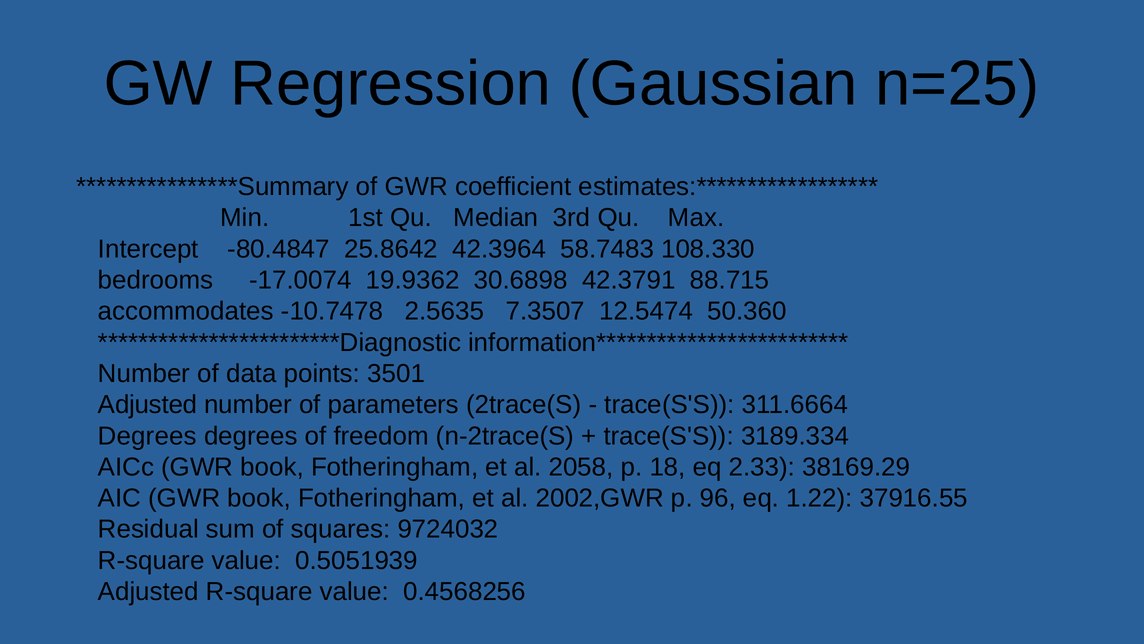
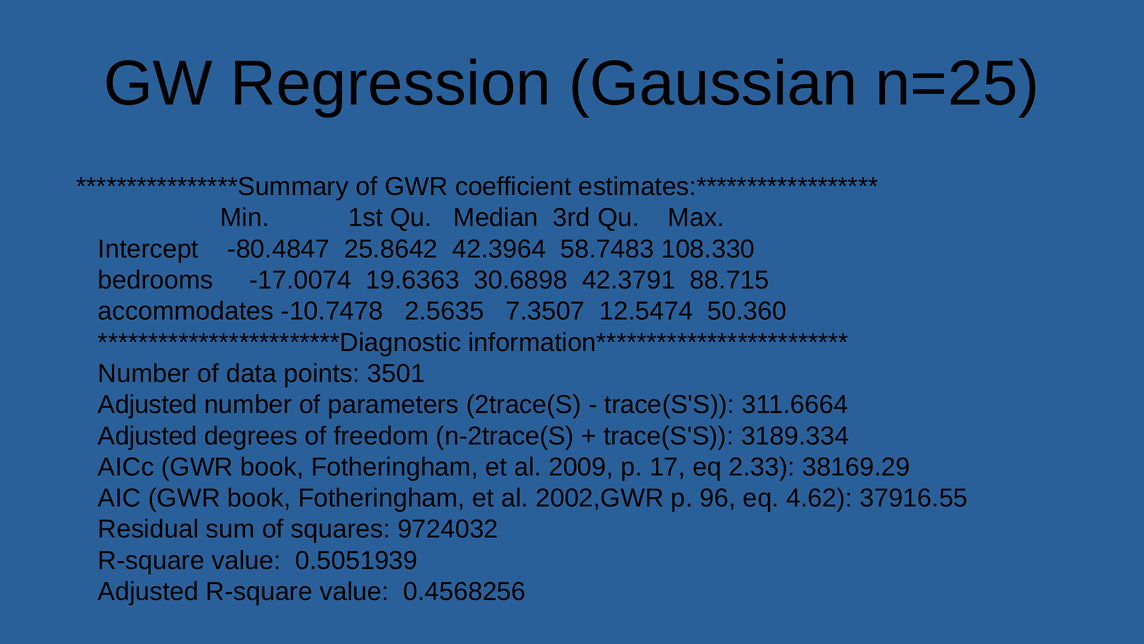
19.9362: 19.9362 -> 19.6363 (413, 280)
Degrees: Degrees -> Adjusted (148, 436)
2058: 2058 -> 2009 (581, 467)
18: 18 -> 17 (668, 467)
1.22: 1.22 -> 4.62 (819, 498)
